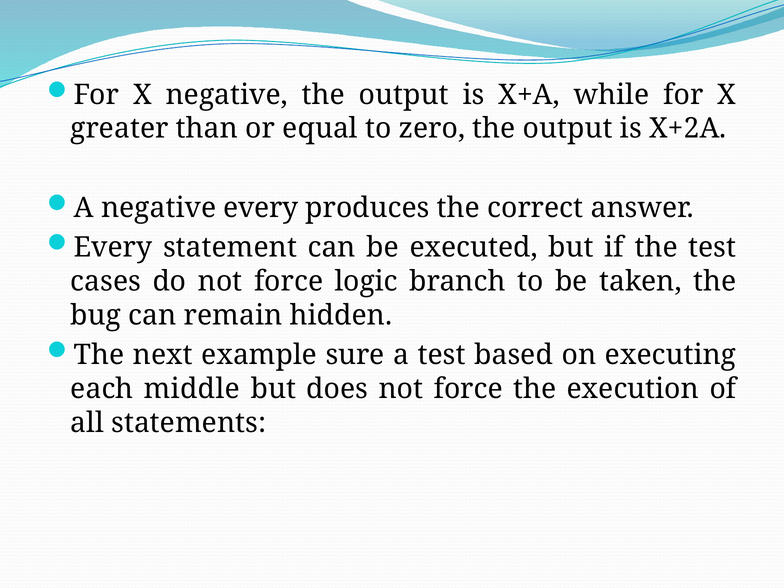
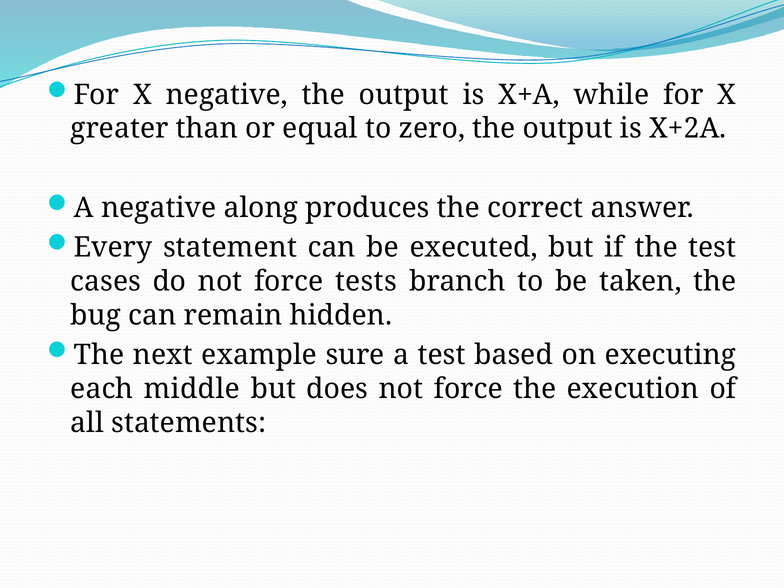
negative every: every -> along (261, 208)
logic: logic -> tests (366, 281)
